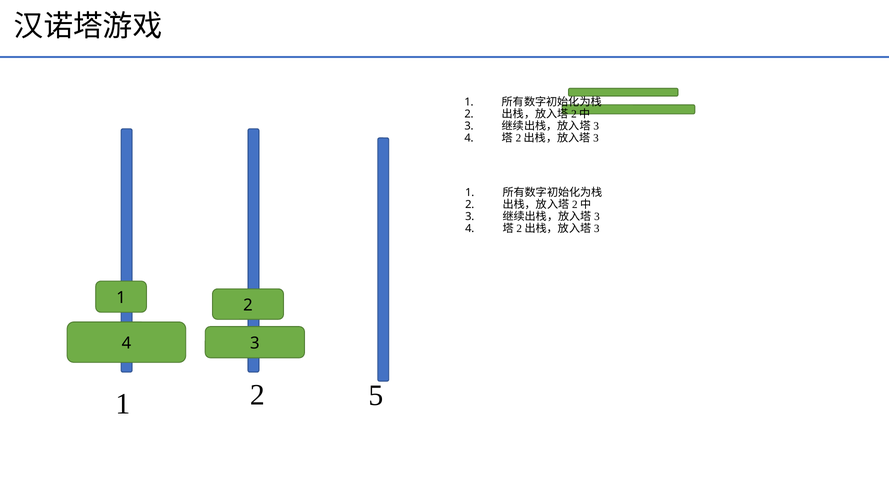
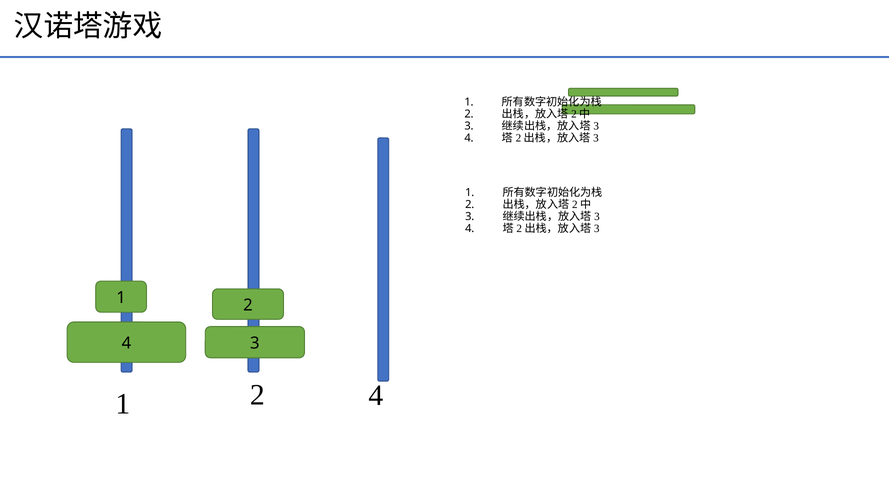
1 5: 5 -> 4 (376, 396)
